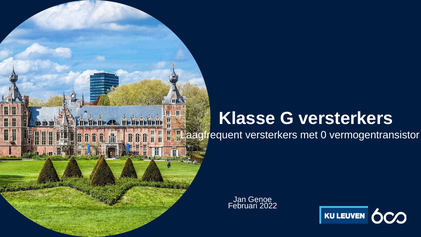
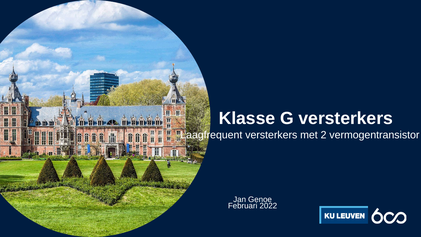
0: 0 -> 2 (324, 135)
